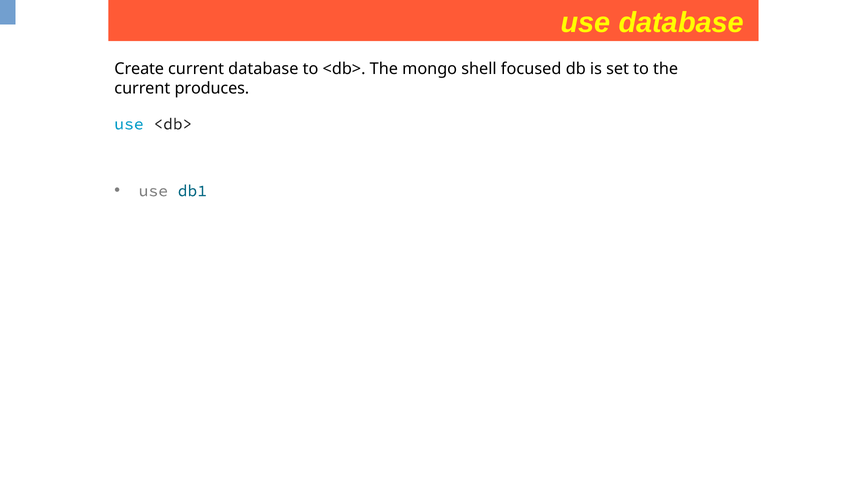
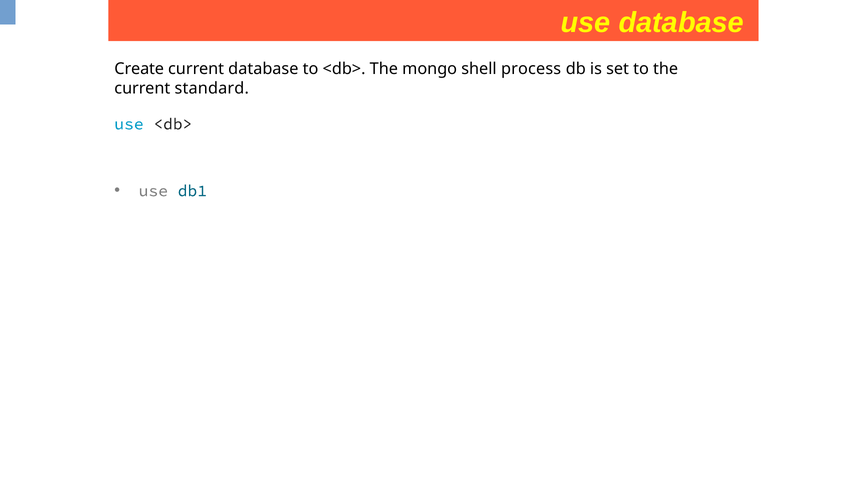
focused: focused -> process (531, 69)
produces: produces -> standard (212, 88)
